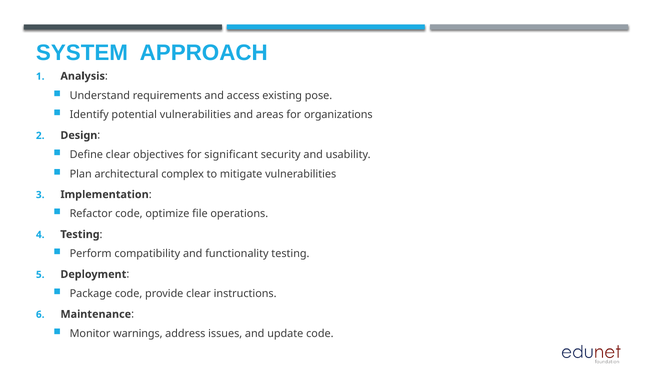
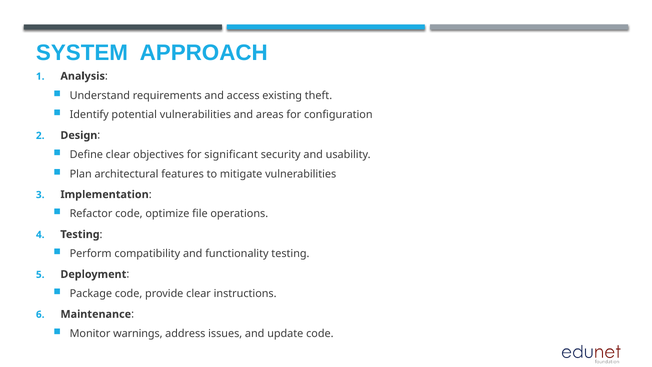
pose: pose -> theft (319, 95)
organizations: organizations -> configuration (338, 115)
complex: complex -> features (183, 174)
